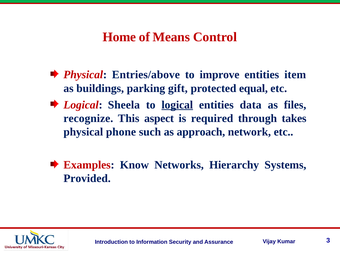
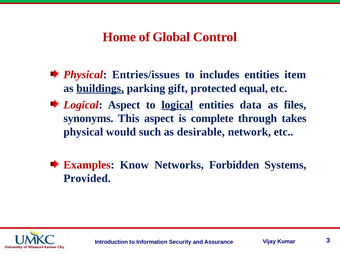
Means: Means -> Global (171, 37)
Entries/above: Entries/above -> Entries/issues (146, 75)
improve: improve -> includes (219, 75)
buildings underline: none -> present (100, 88)
Logical Sheela: Sheela -> Aspect (124, 105)
recognize: recognize -> synonyms (88, 118)
required: required -> complete (212, 118)
phone: phone -> would (121, 132)
approach: approach -> desirable (201, 132)
Hierarchy: Hierarchy -> Forbidden (234, 165)
